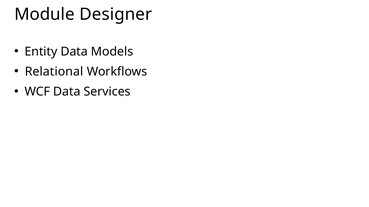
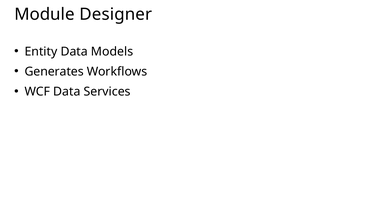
Relational: Relational -> Generates (54, 72)
